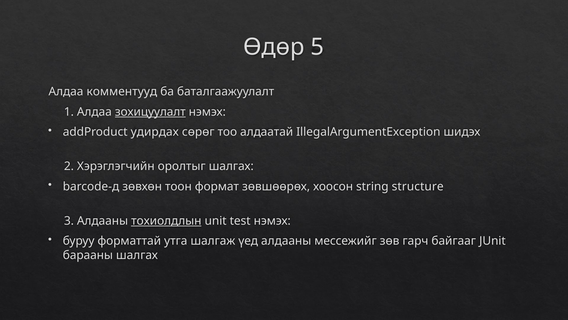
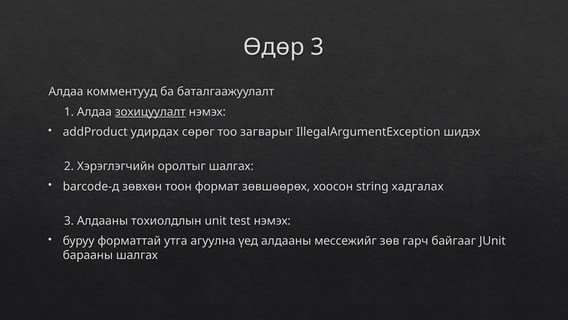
Өдөр 5: 5 -> 3 (317, 47)
алдаатай: алдаатай -> загварыг (267, 132)
structure: structure -> хадгалах (418, 186)
тохиолдлын underline: present -> none (166, 220)
шалгаж: шалгаж -> агуулна (213, 241)
